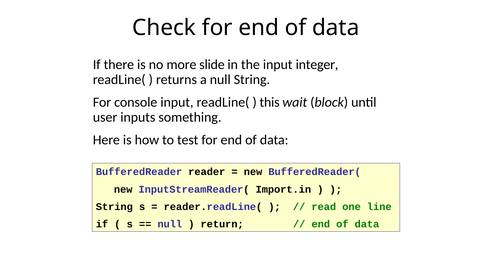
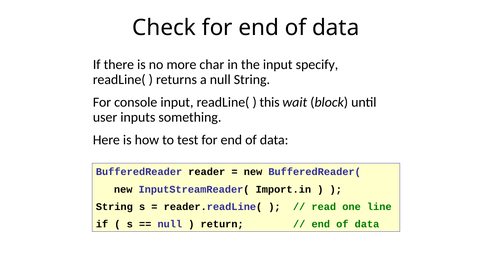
slide: slide -> char (212, 65)
integer: integer -> specify (317, 65)
